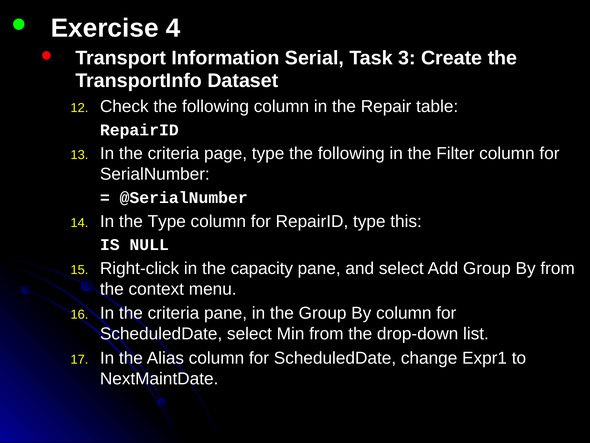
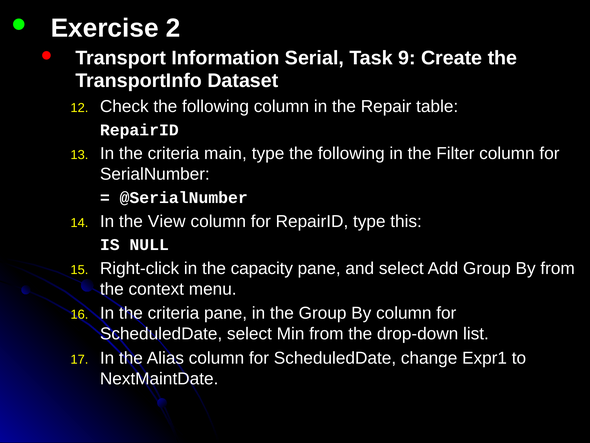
4: 4 -> 2 (173, 28)
3: 3 -> 9 (407, 58)
page: page -> main (225, 153)
the Type: Type -> View (167, 221)
